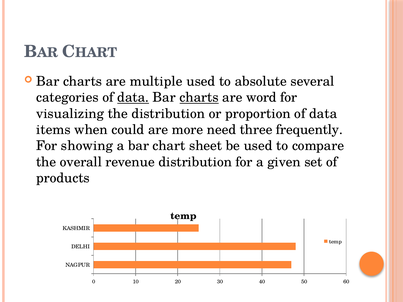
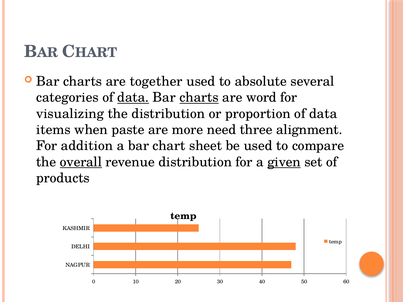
multiple: multiple -> together (156, 82)
could: could -> paste (128, 130)
frequently: frequently -> alignment (309, 130)
showing: showing -> addition (87, 146)
overall underline: none -> present (81, 162)
given underline: none -> present (284, 162)
